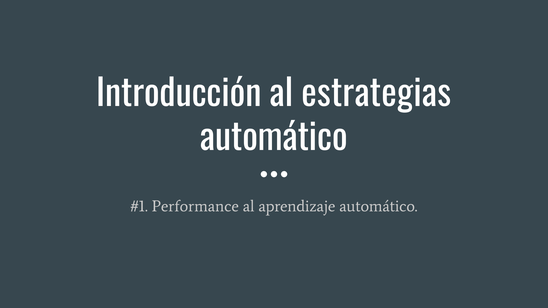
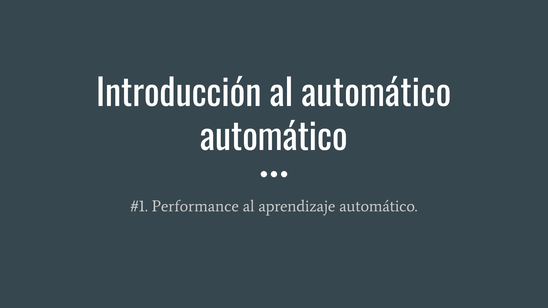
al estrategias: estrategias -> automático (376, 94)
